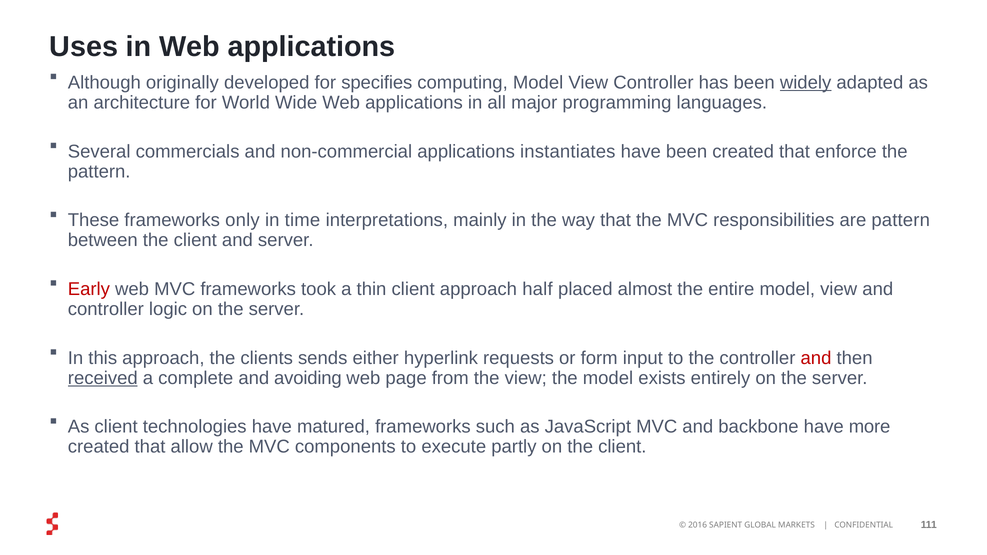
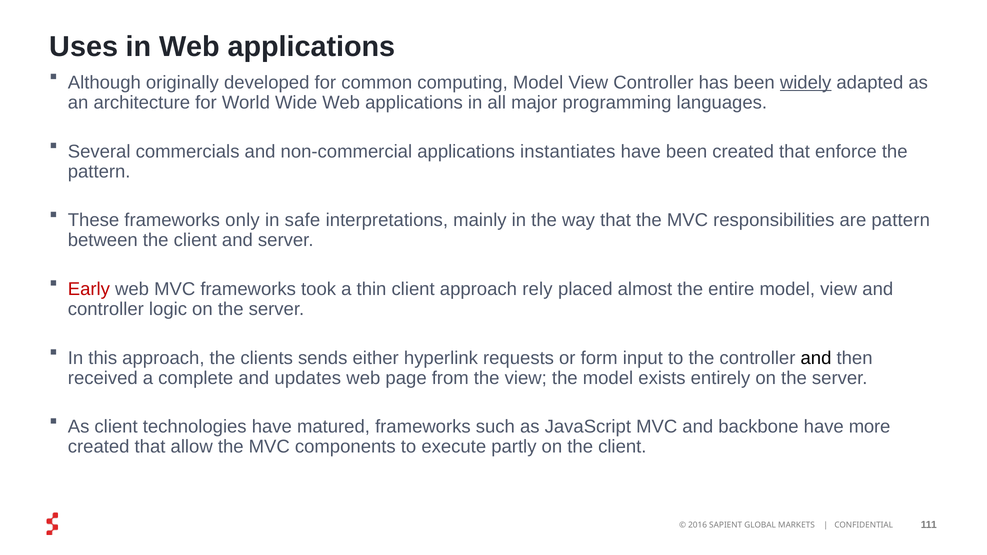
specifies: specifies -> common (377, 83)
time: time -> safe (303, 220)
half: half -> rely (537, 289)
and colour: red -> black (816, 358)
received underline: present -> none (103, 378)
avoiding: avoiding -> updates (308, 378)
